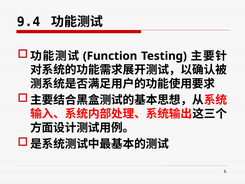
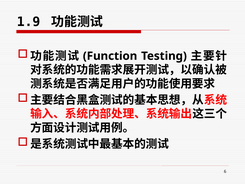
9.4: 9.4 -> 1.9 (29, 22)
